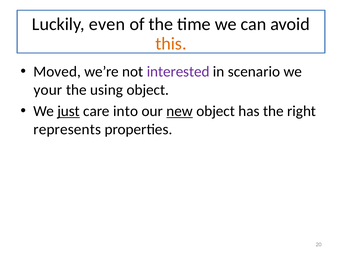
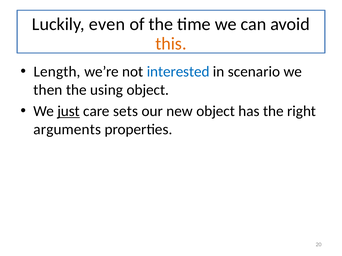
Moved: Moved -> Length (57, 72)
interested colour: purple -> blue (178, 72)
your: your -> then (48, 90)
into: into -> sets (126, 111)
new underline: present -> none (180, 111)
represents: represents -> arguments (67, 130)
